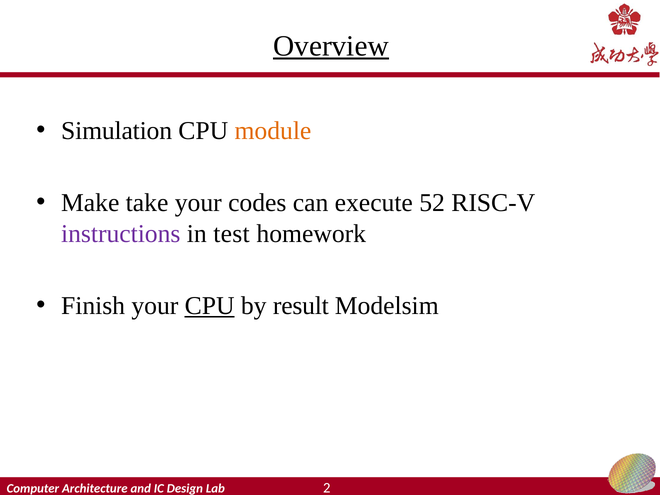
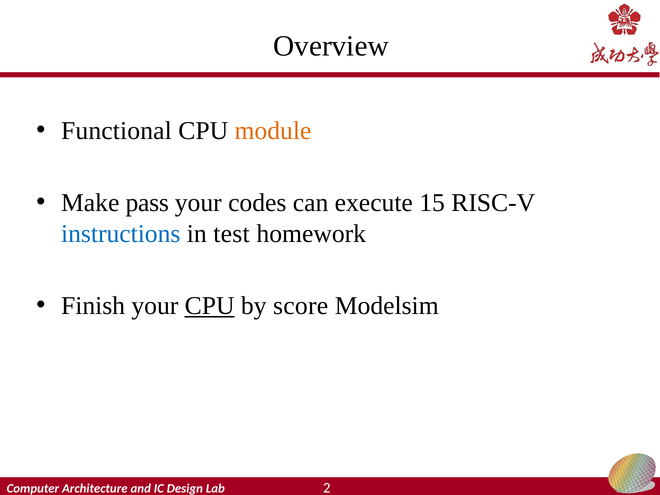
Overview underline: present -> none (331, 46)
Simulation: Simulation -> Functional (116, 131)
take: take -> pass (147, 203)
52: 52 -> 15 (432, 203)
instructions colour: purple -> blue (121, 234)
result: result -> score (301, 306)
